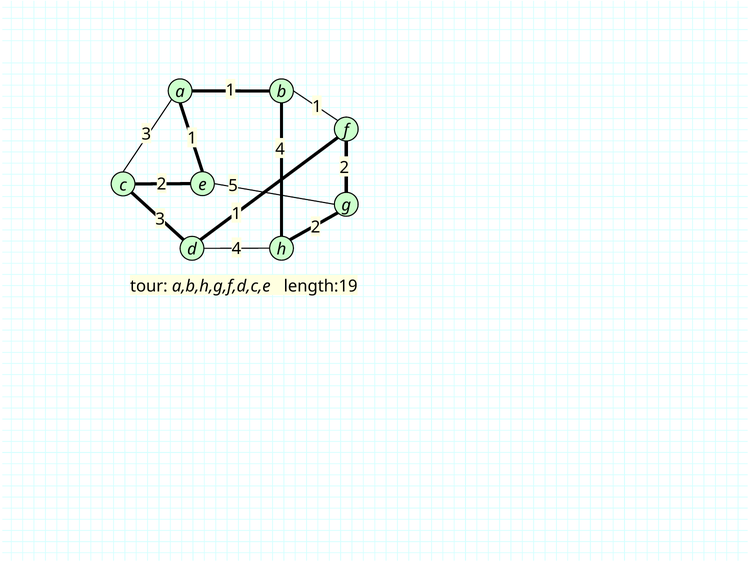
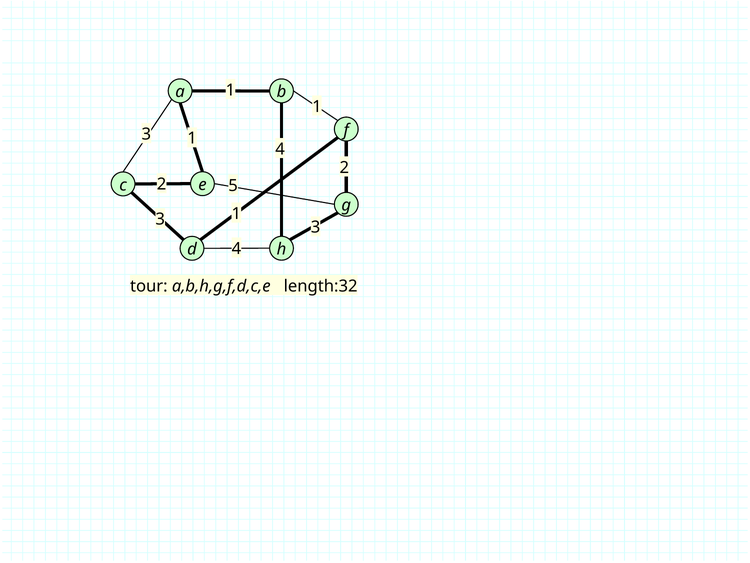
2: 2 -> 3 (316, 227)
length:19: length:19 -> length:32 (321, 286)
